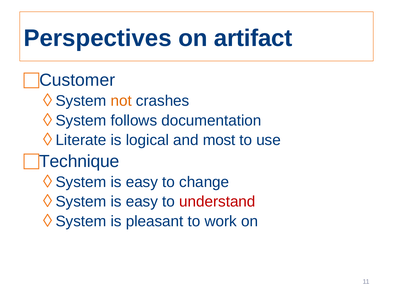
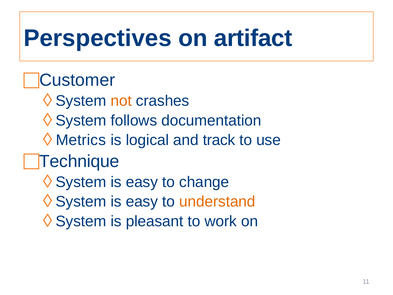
Literate: Literate -> Metrics (81, 140)
most: most -> track (219, 140)
understand colour: red -> orange (217, 202)
